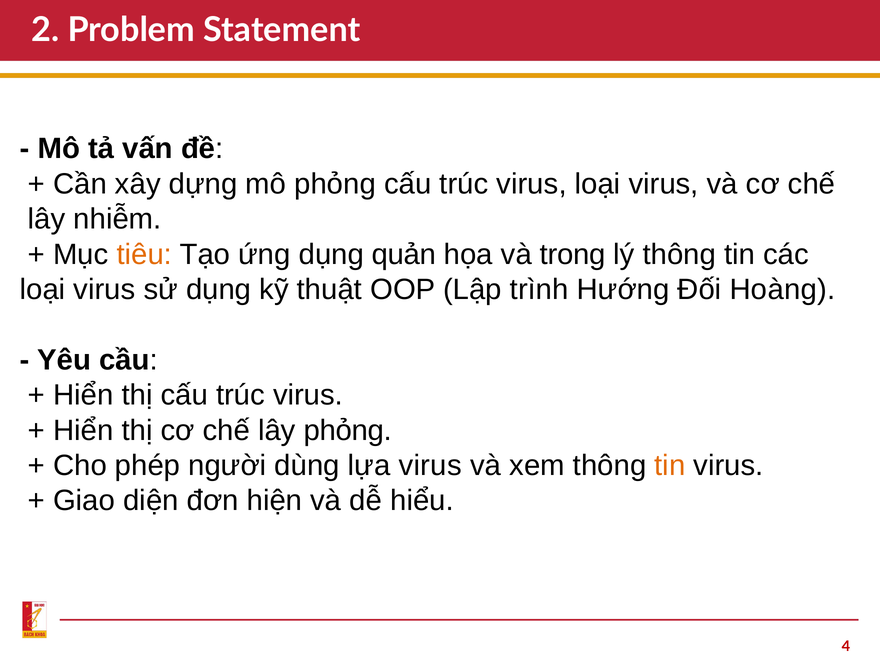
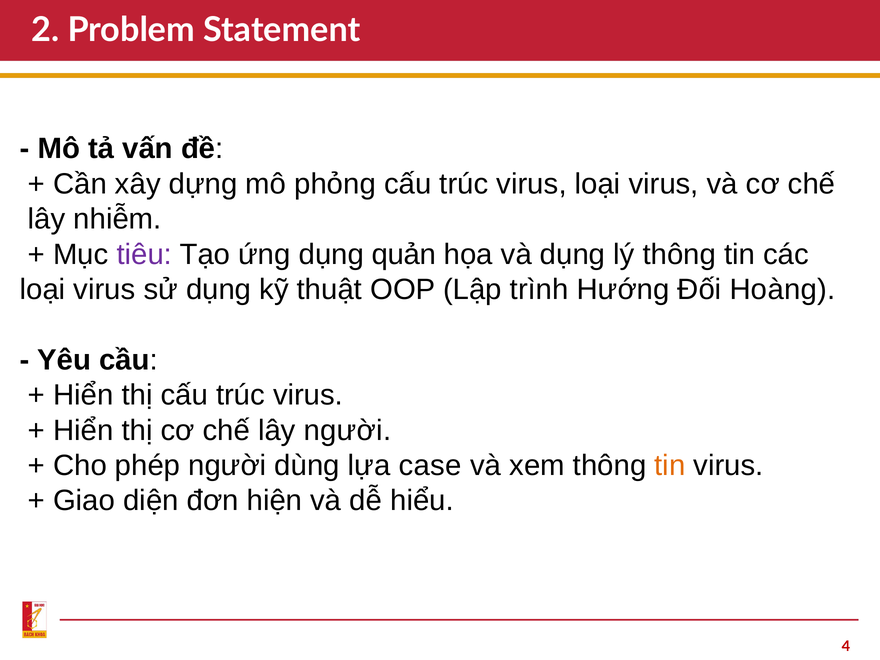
tiêu colour: orange -> purple (144, 254)
và trong: trong -> dụng (573, 254)
lây phỏng: phỏng -> người (348, 430)
lựa virus: virus -> case (430, 466)
